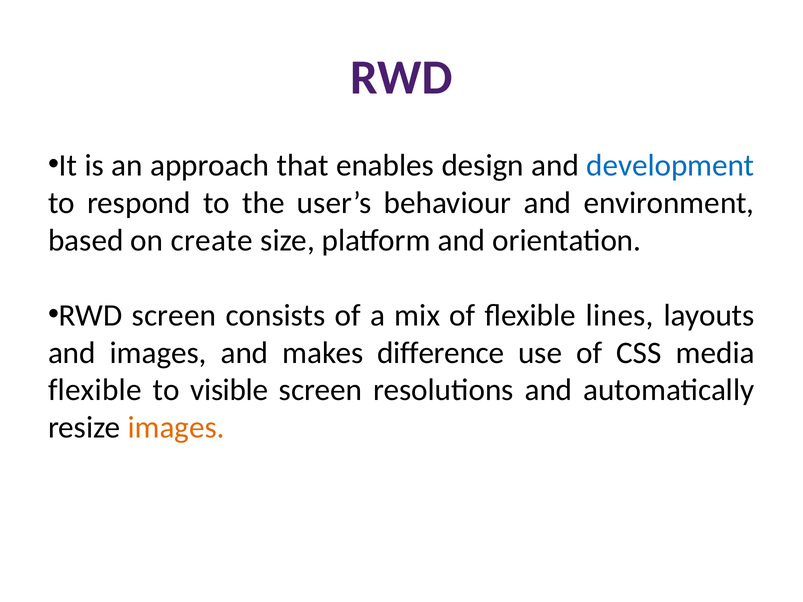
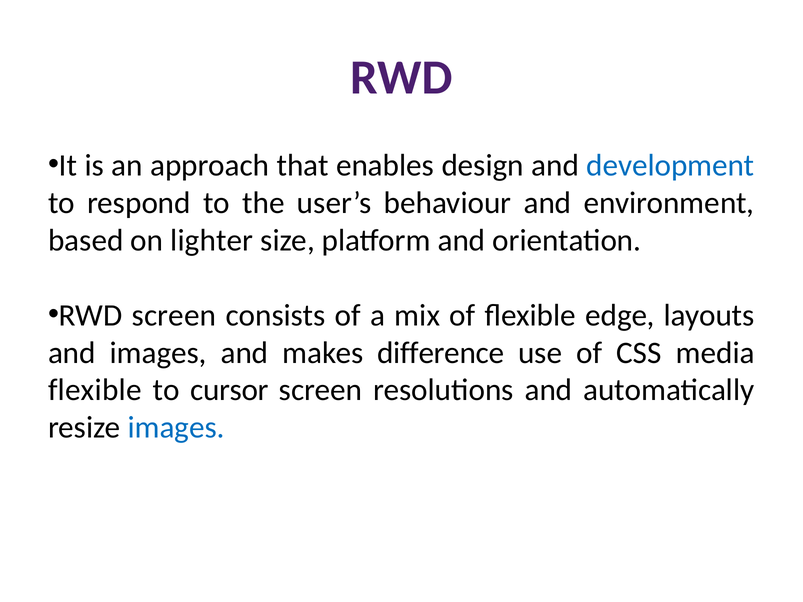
create: create -> lighter (212, 240)
lines: lines -> edge (620, 315)
visible: visible -> cursor (229, 390)
images colour: orange -> blue (176, 428)
